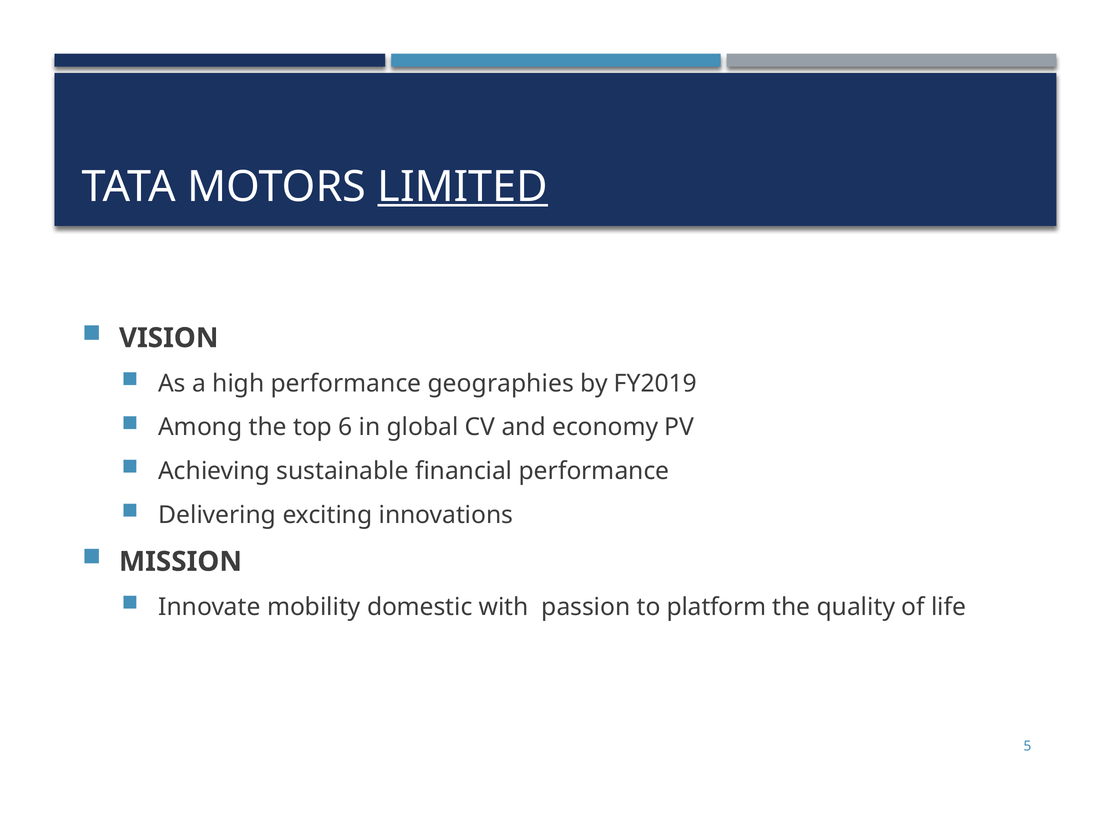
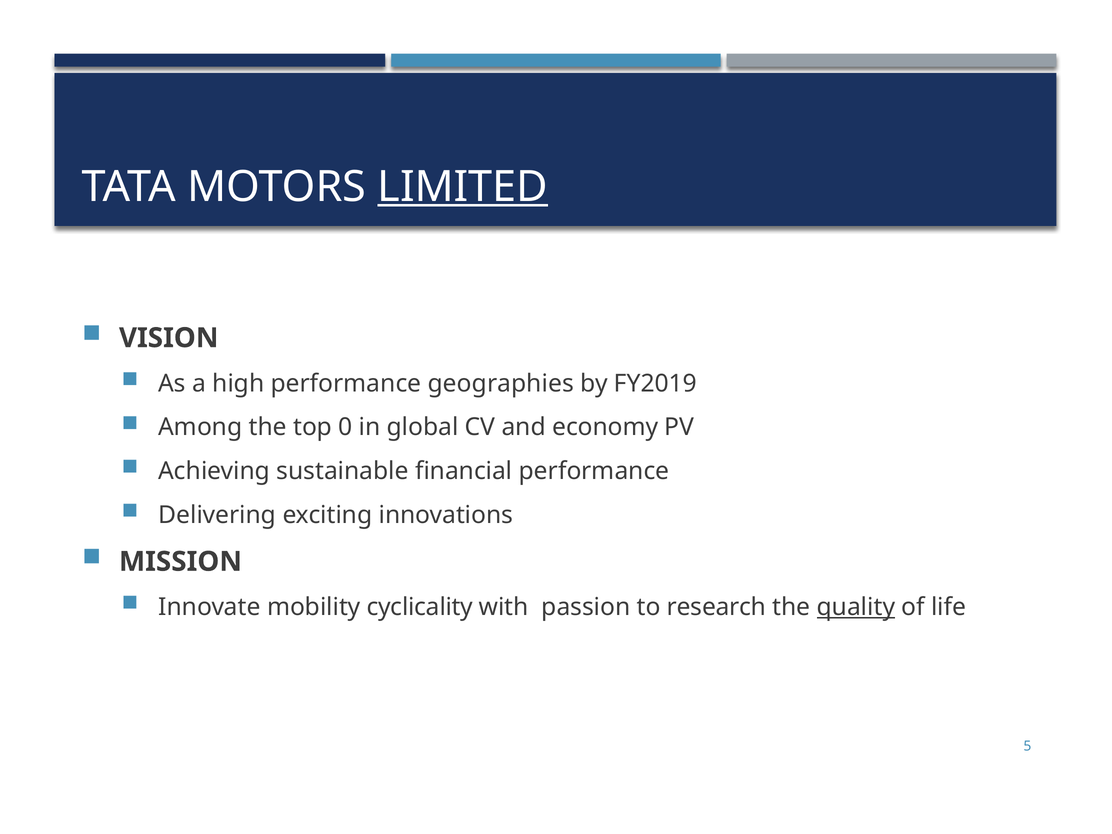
6: 6 -> 0 (346, 427)
domestic: domestic -> cyclicality (420, 607)
platform: platform -> research (717, 607)
quality underline: none -> present (856, 607)
